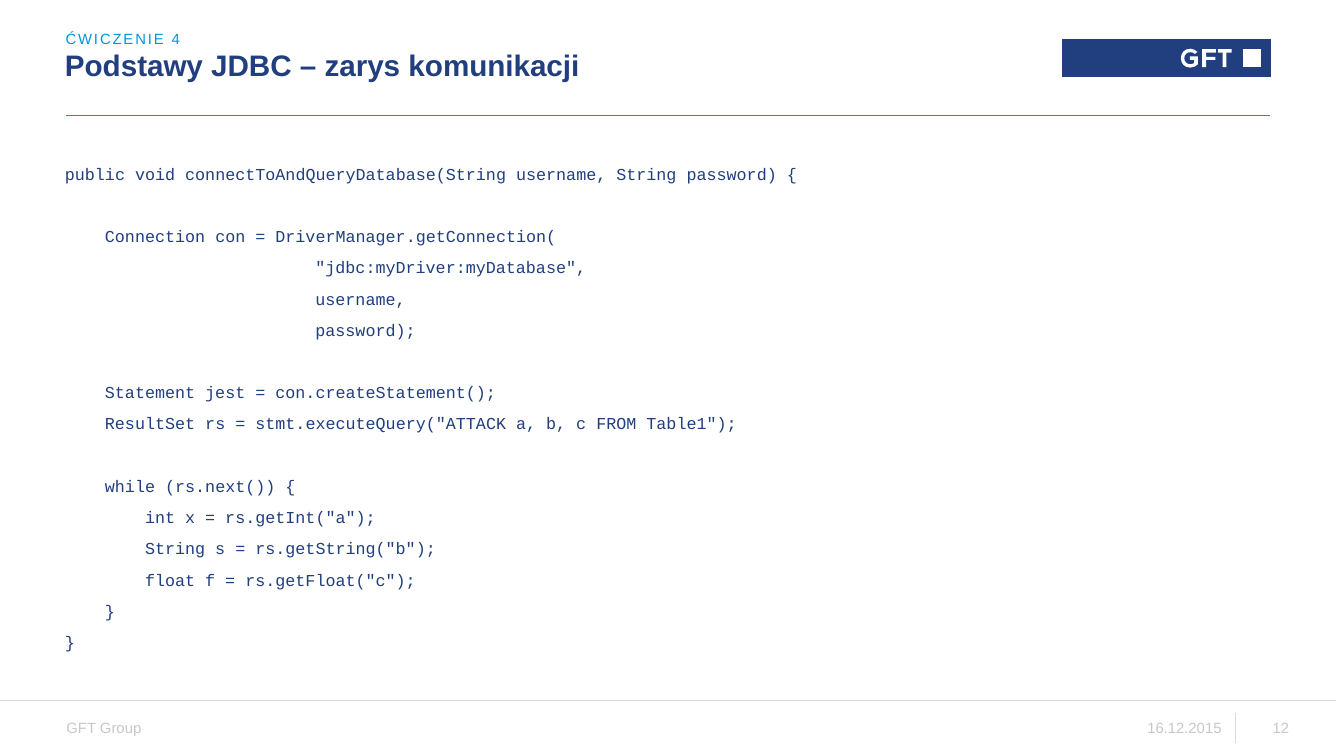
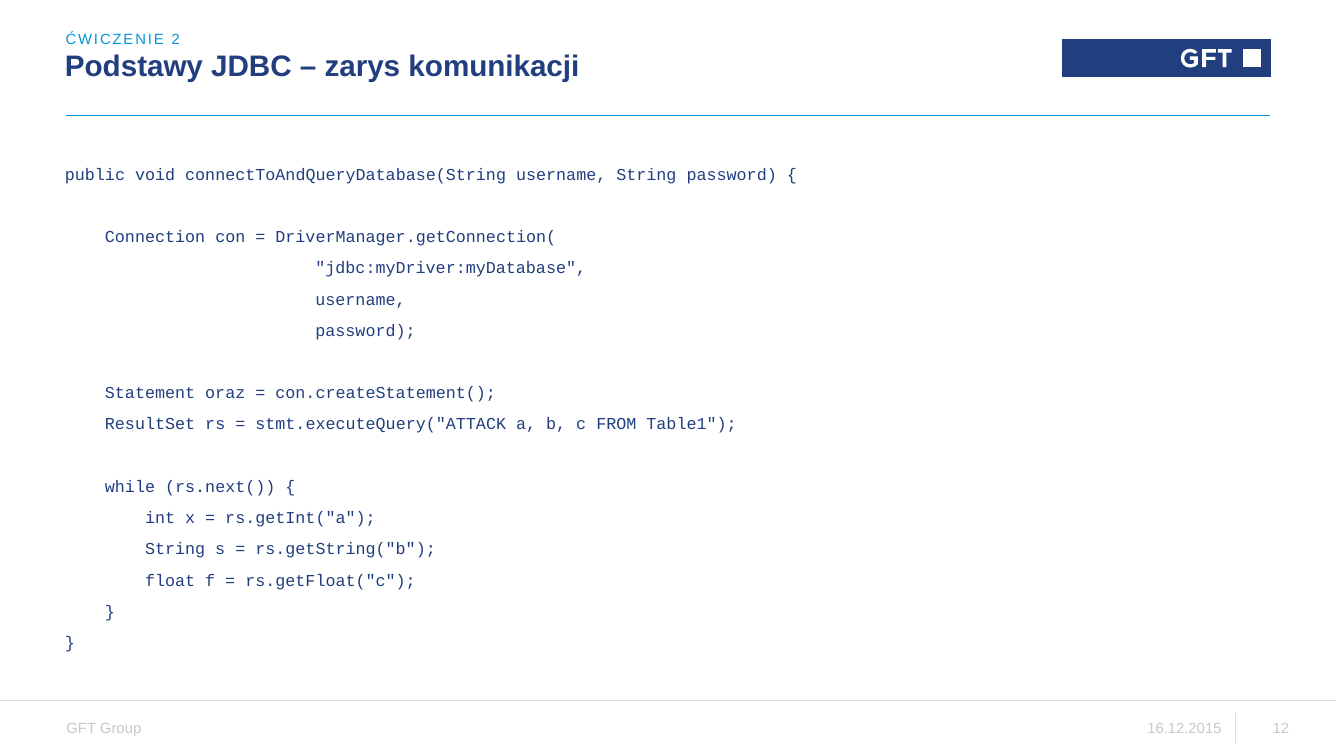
4: 4 -> 2 (176, 39)
jest: jest -> oraz (225, 393)
